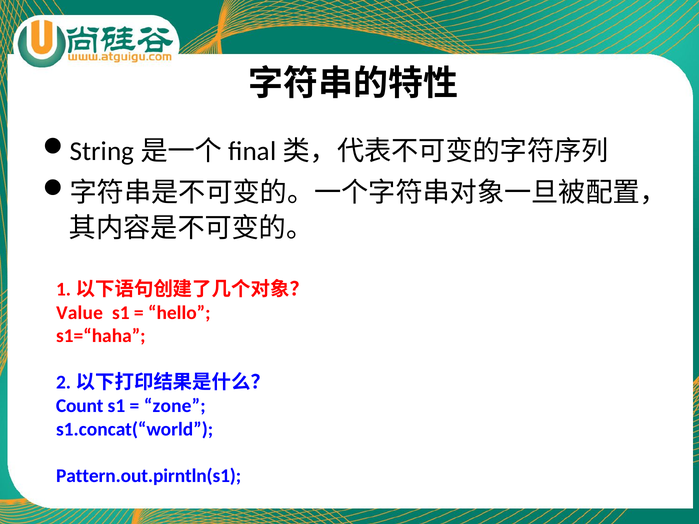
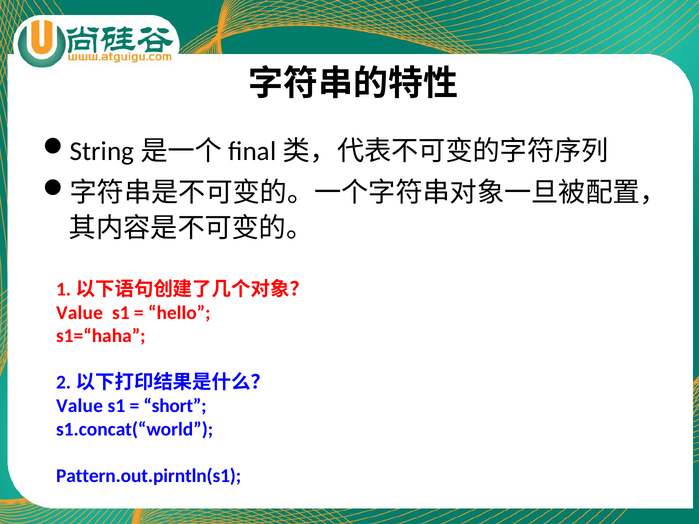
Count: Count -> Value (80, 406)
zone: zone -> short (175, 406)
